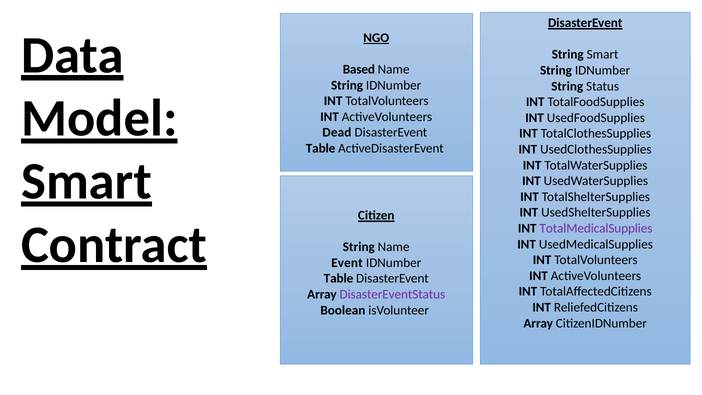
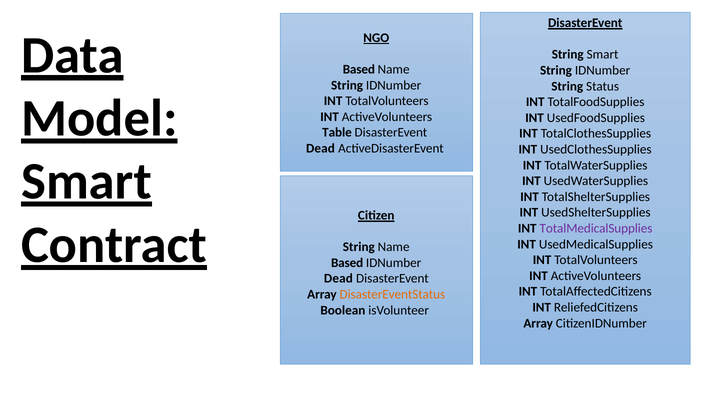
Dead: Dead -> Table (337, 133)
Table: Table -> Dead (320, 148)
Event: Event -> Based (347, 263)
Table: Table -> Dead (338, 279)
DisasterEventStatus colour: purple -> orange (392, 294)
